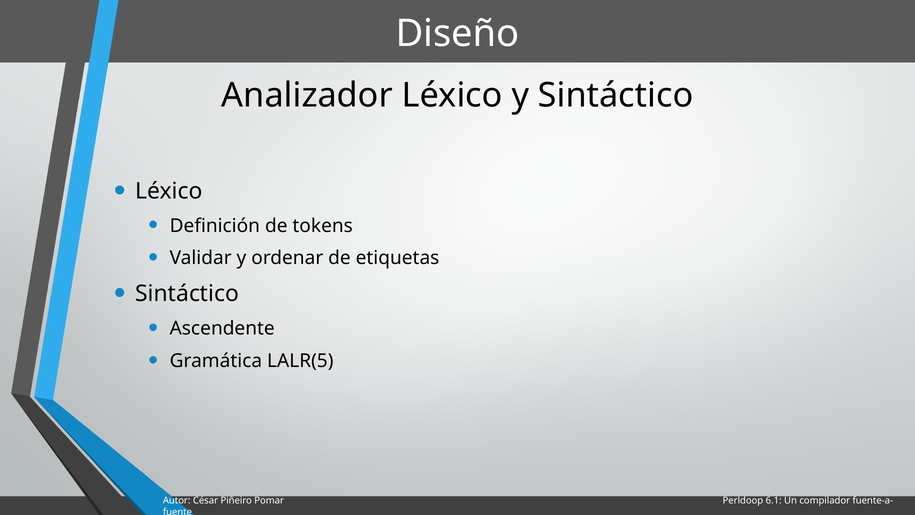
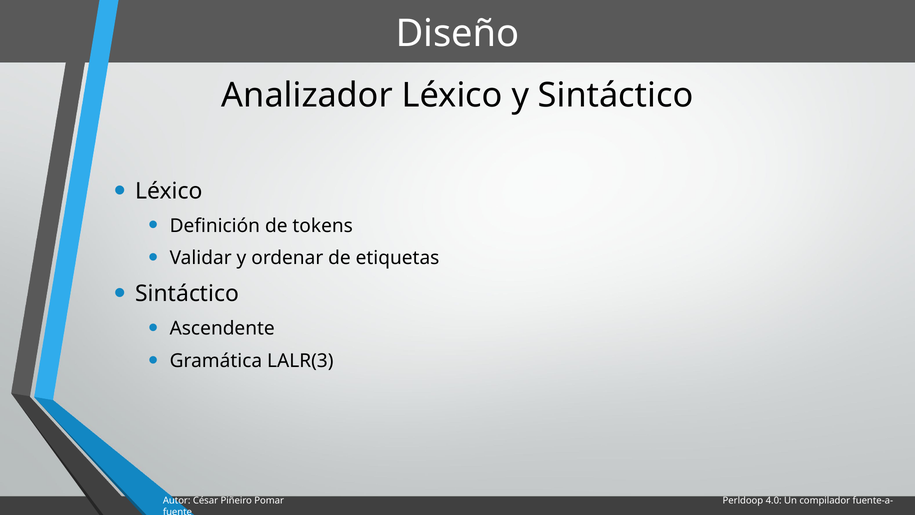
LALR(5: LALR(5 -> LALR(3 (300, 361)
6.1: 6.1 -> 4.0 (774, 500)
